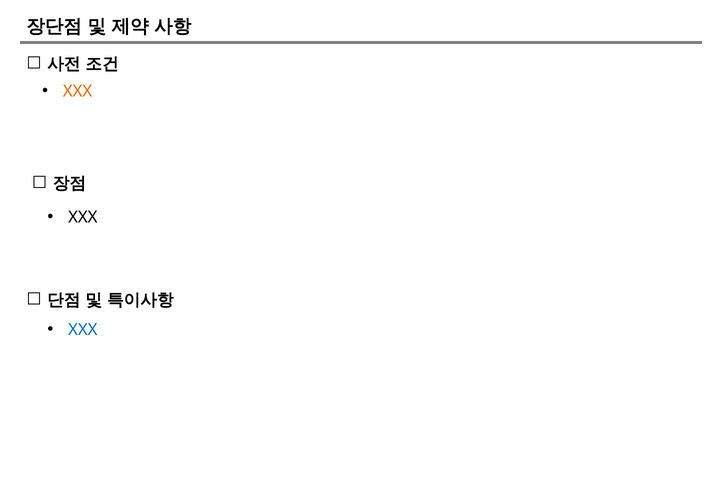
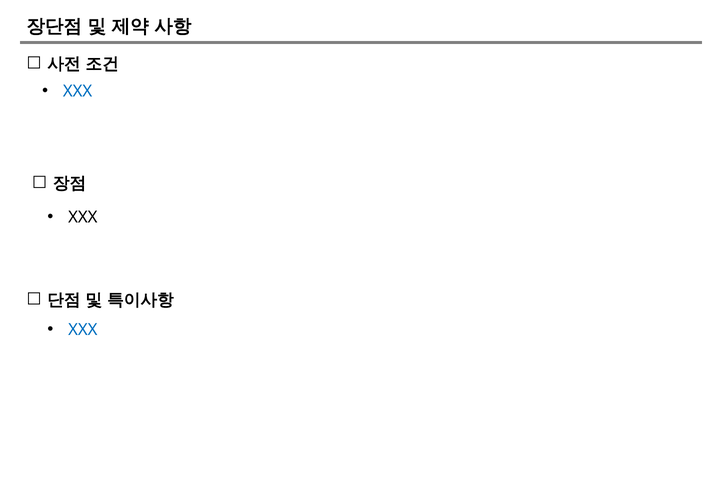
XXX colour: orange -> blue (78, 91)
